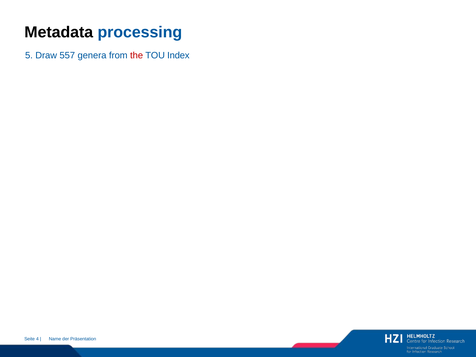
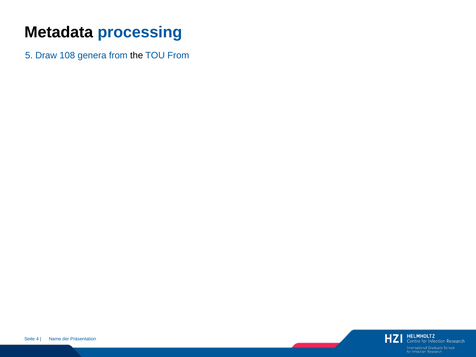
557: 557 -> 108 (67, 55)
the colour: red -> black (137, 55)
TOU Index: Index -> From (178, 55)
